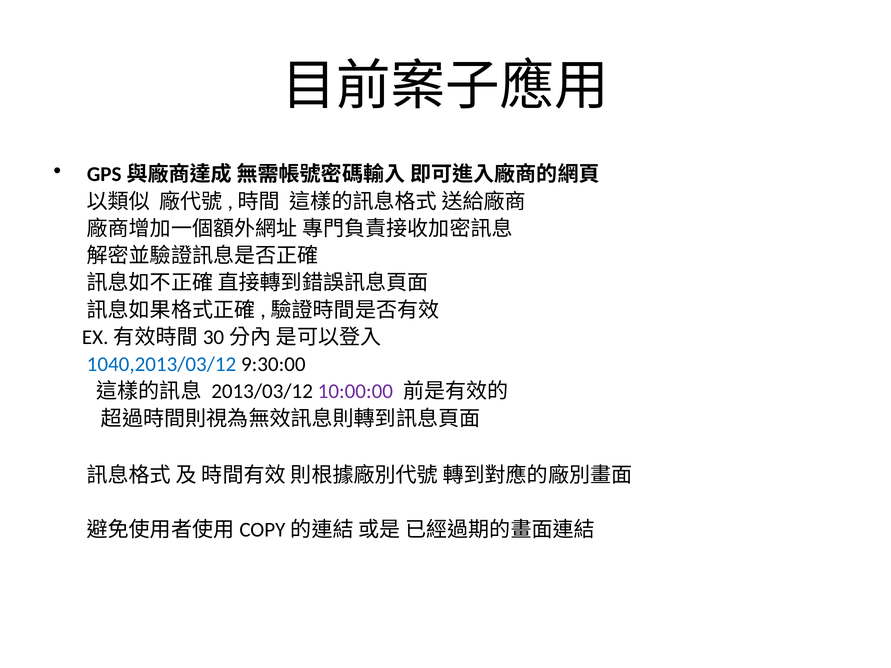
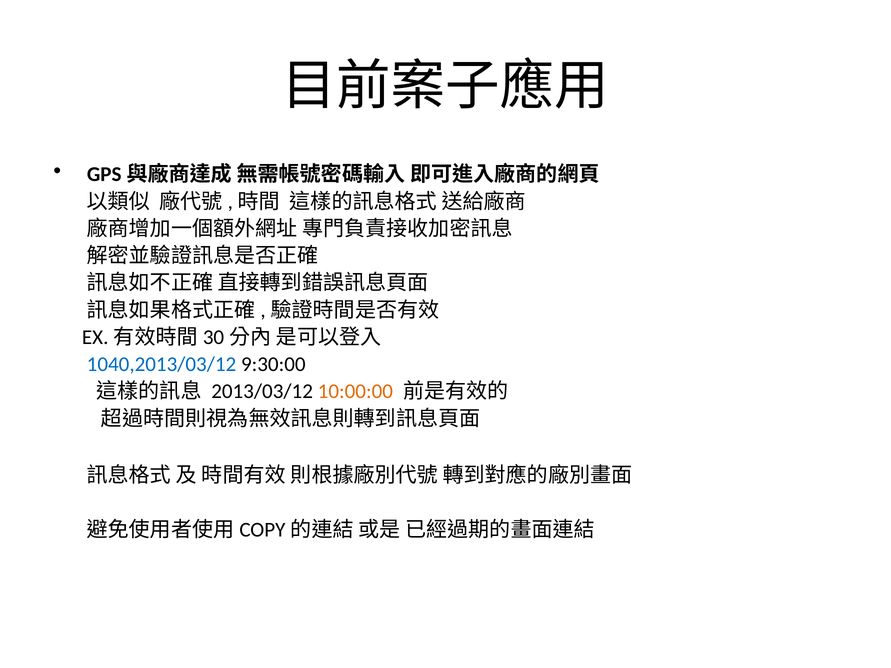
10:00:00 colour: purple -> orange (355, 392)
